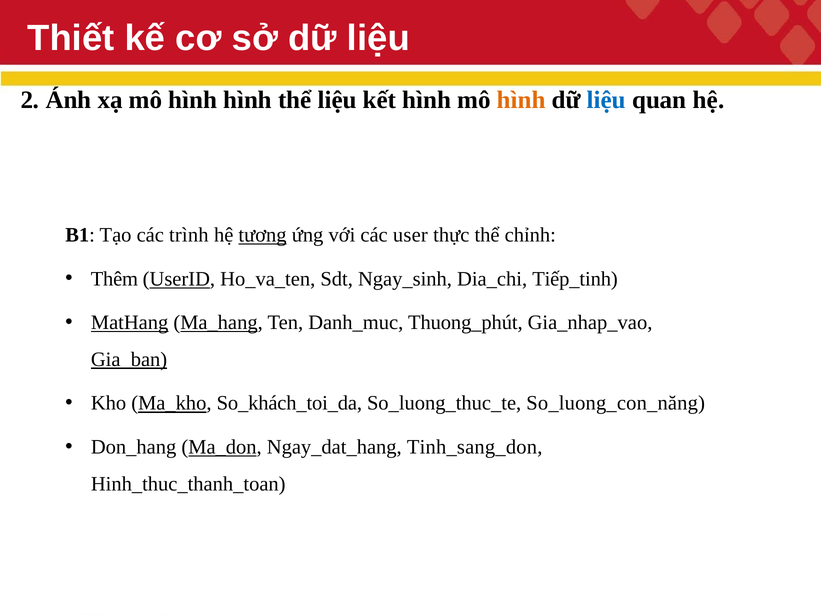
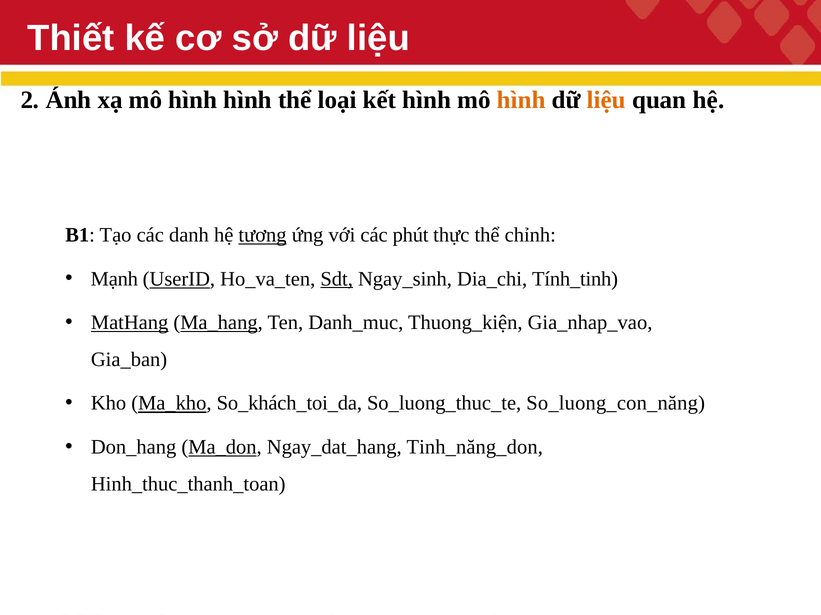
thể liệu: liệu -> loại (337, 100)
liệu colour: blue -> orange (606, 100)
trình: trình -> danh (189, 235)
user: user -> phút (411, 235)
Thêm: Thêm -> Mạnh (114, 279)
Sdt underline: none -> present (337, 279)
Tiếp_tinh: Tiếp_tinh -> Tính_tinh (575, 279)
Thuong_phút: Thuong_phút -> Thuong_kiện (465, 323)
Gia_ban underline: present -> none (129, 360)
Tinh_sang_don: Tinh_sang_don -> Tinh_năng_don (475, 447)
